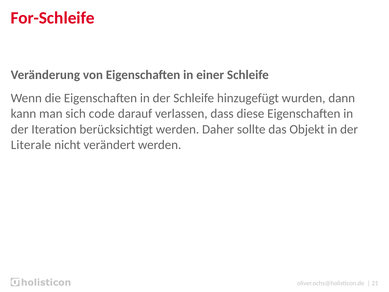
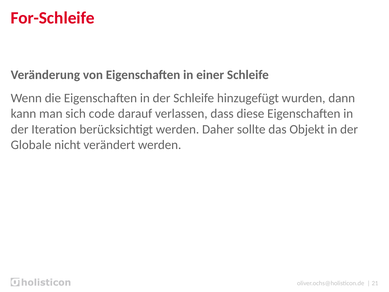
Literale: Literale -> Globale (31, 145)
